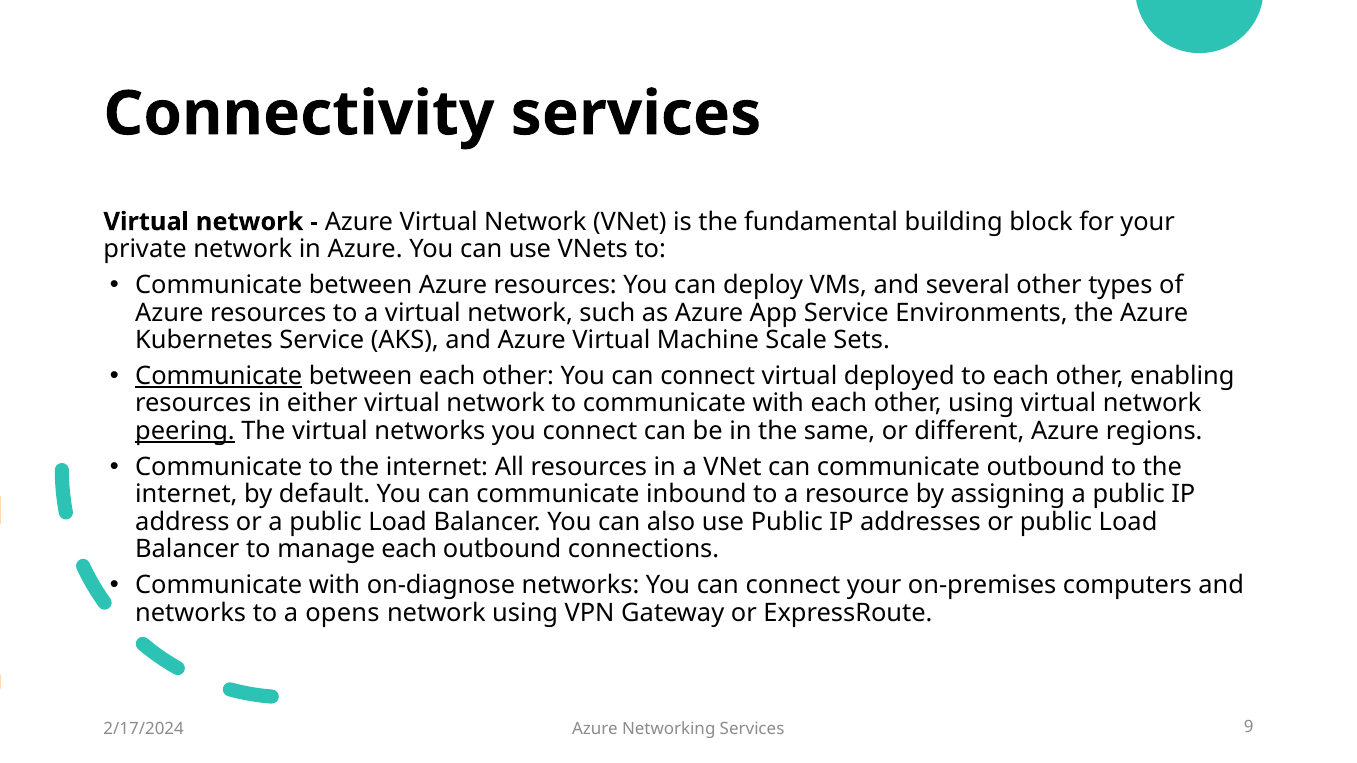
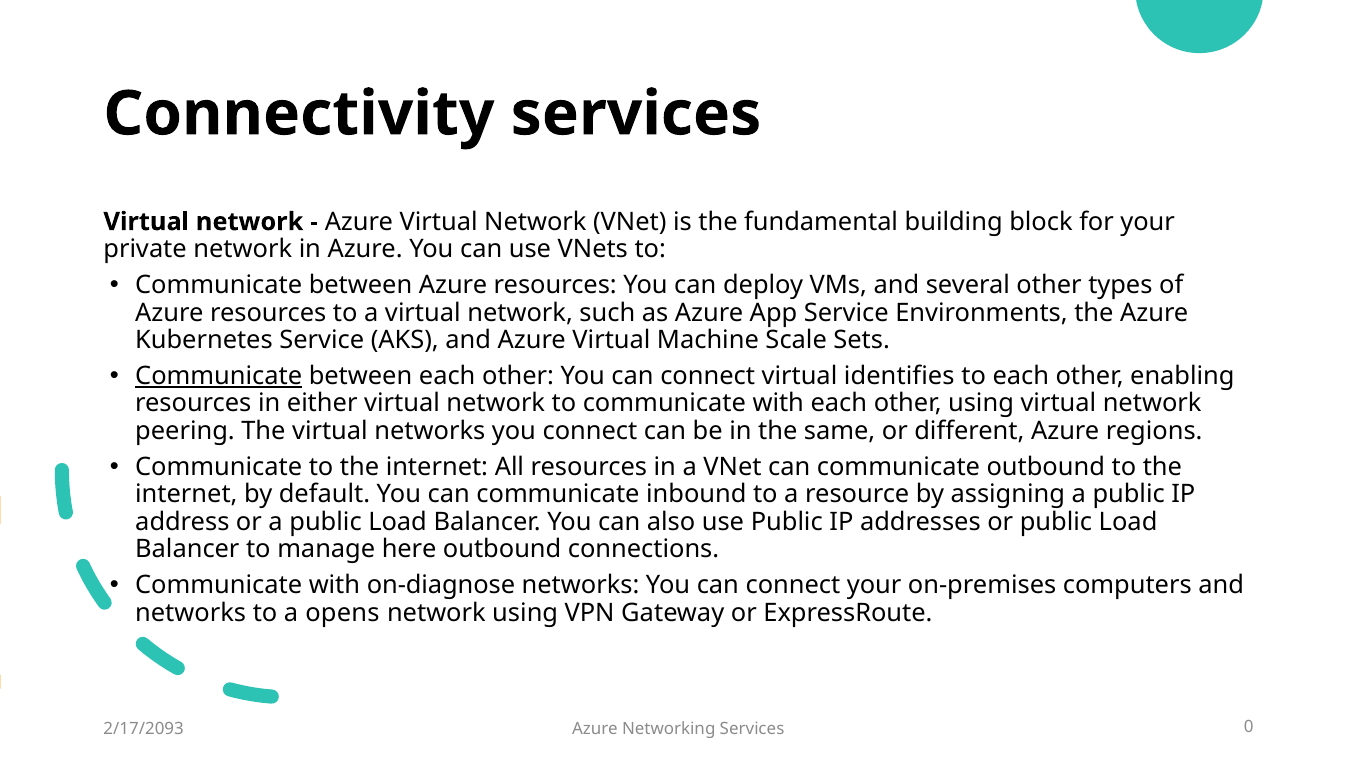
deployed: deployed -> identifies (899, 376)
peering underline: present -> none (185, 431)
each: each -> here (409, 550)
2/17/2024: 2/17/2024 -> 2/17/2093 (144, 729)
9: 9 -> 0 (1249, 728)
